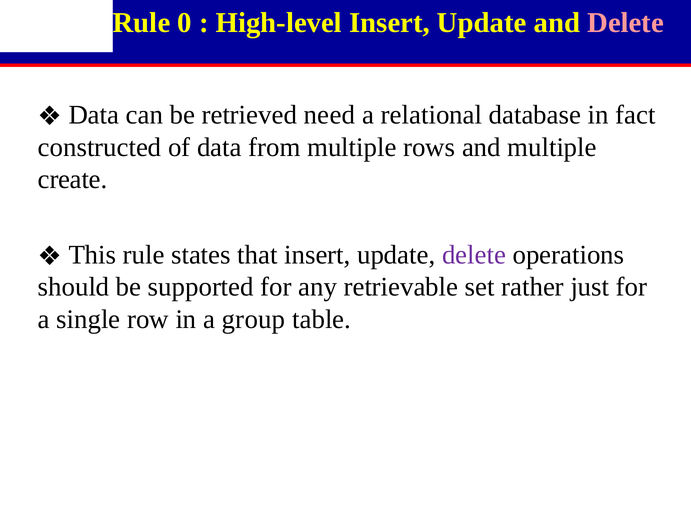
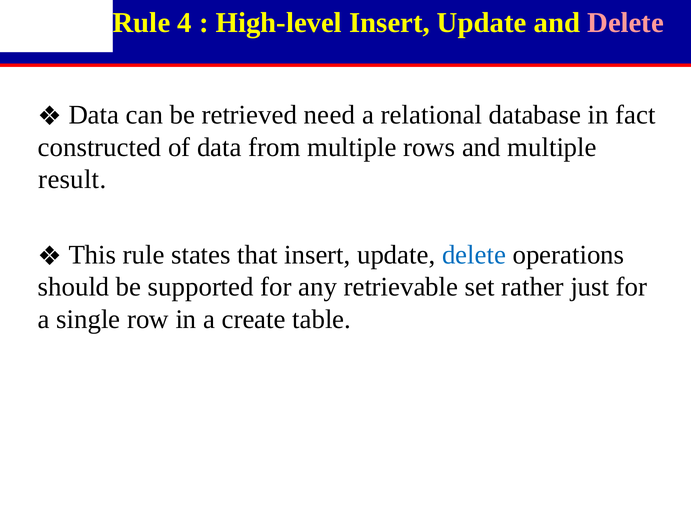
0: 0 -> 4 (185, 23)
create: create -> result (72, 180)
delete colour: purple -> blue (474, 255)
group: group -> create (254, 319)
